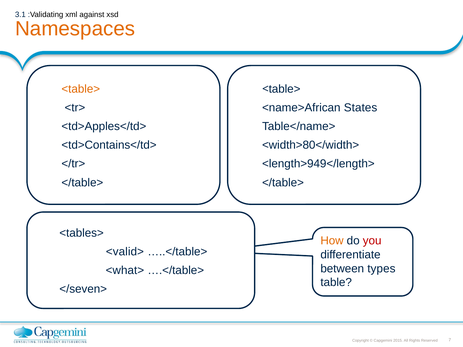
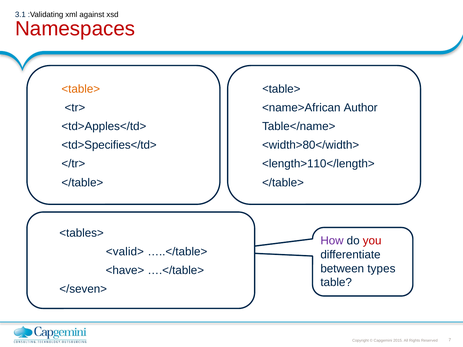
Namespaces colour: orange -> red (75, 29)
States: States -> Author (361, 108)
<td>Contains</td>: <td>Contains</td> -> <td>Specifies</td> (109, 145)
<length>949</length>: <length>949</length> -> <length>110</length> (318, 164)
How colour: orange -> purple (332, 241)
<what>: <what> -> <have> (125, 271)
